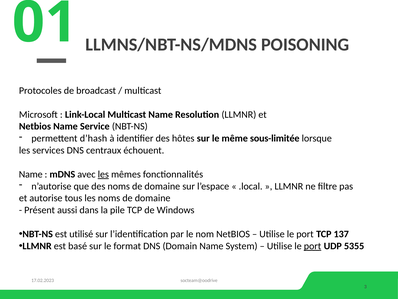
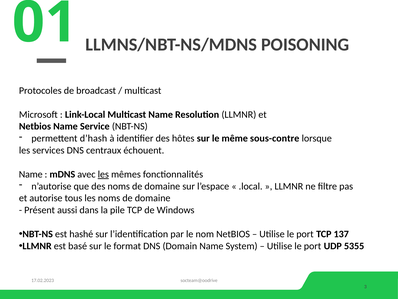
sous-limitée: sous-limitée -> sous-contre (275, 138)
utilisé: utilisé -> hashé (81, 234)
port underline: present -> none (313, 246)
